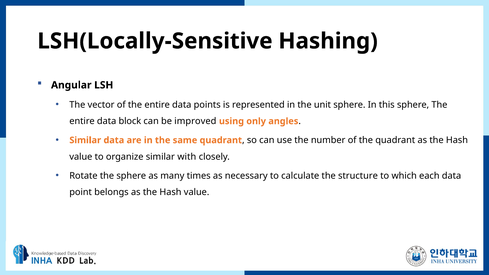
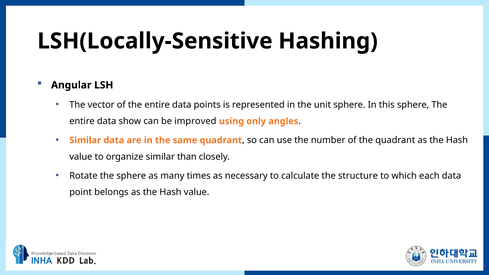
block: block -> show (130, 121)
with: with -> than (187, 157)
